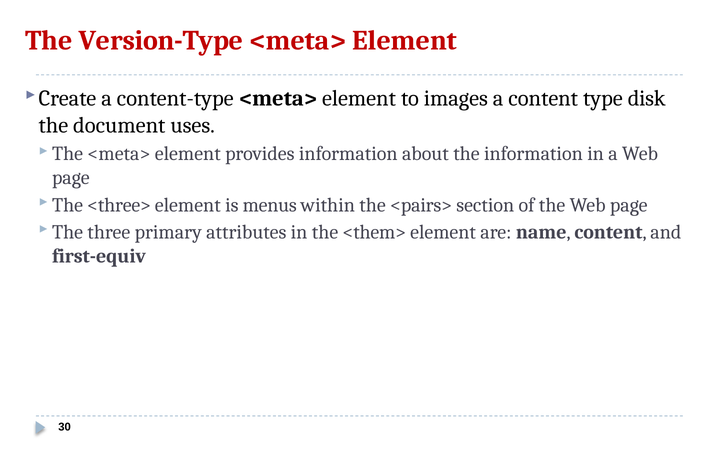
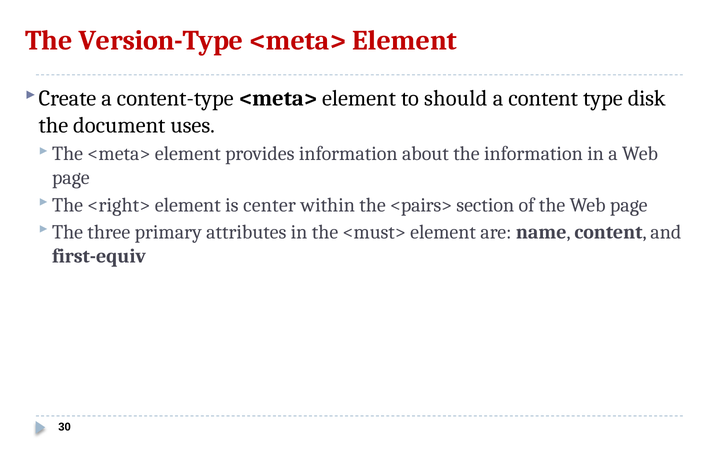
images: images -> should (456, 99)
<three>: <three> -> <right> (119, 205)
menus: menus -> center (270, 205)
<them>: <them> -> <must> (374, 232)
